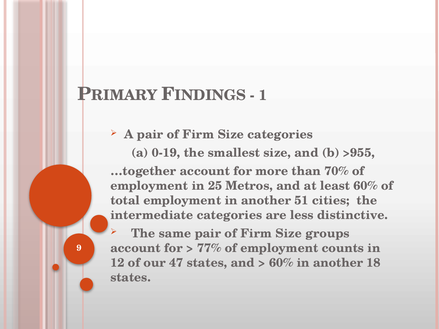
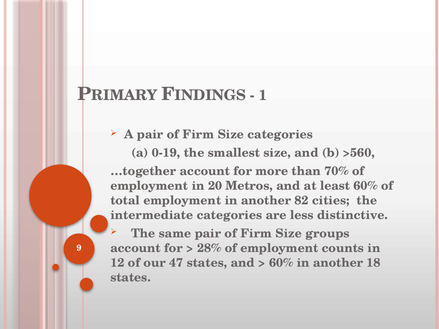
>955: >955 -> >560 (359, 153)
25: 25 -> 20 (215, 186)
51: 51 -> 82 (302, 201)
77%: 77% -> 28% (209, 248)
